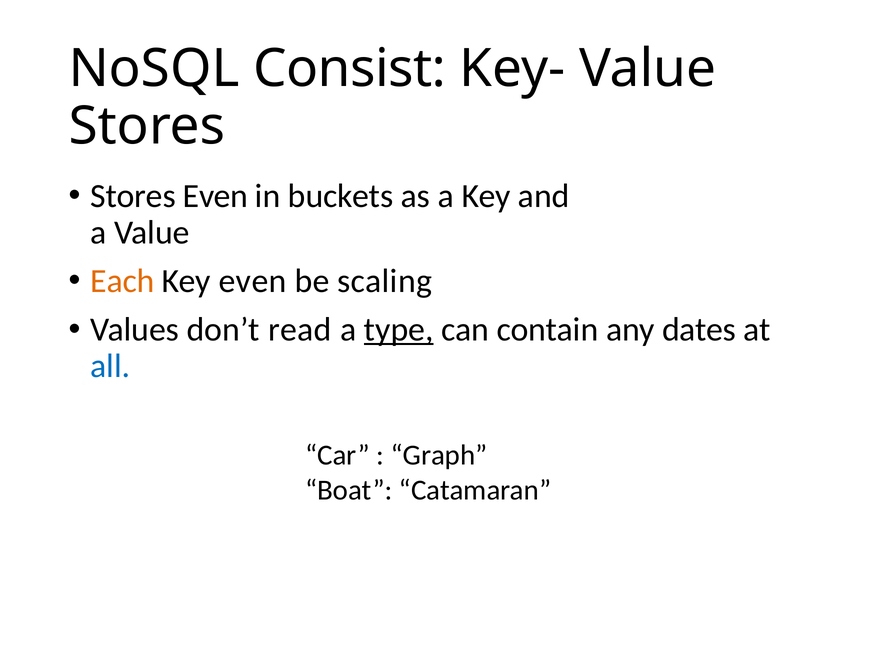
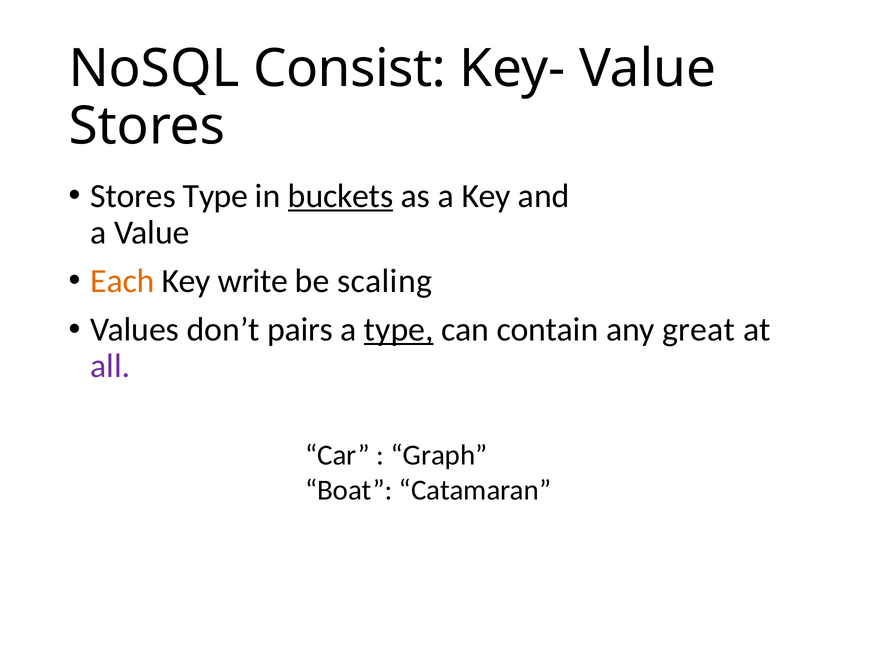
Stores Even: Even -> Type (216, 196)
buckets underline: none -> present (341, 196)
Key even: even -> write (253, 281)
read: read -> pairs (300, 330)
dates: dates -> great (699, 330)
all colour: blue -> purple (110, 366)
